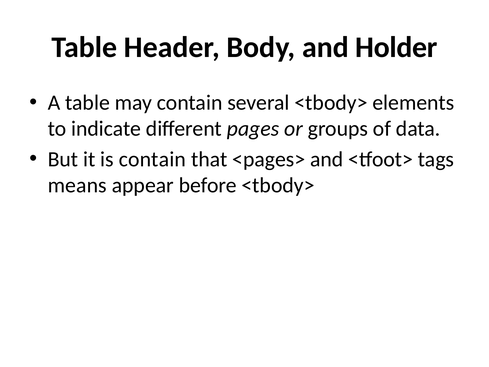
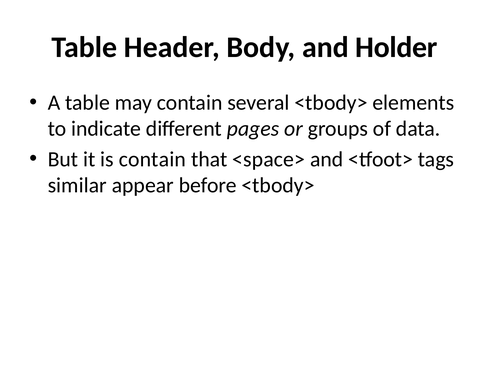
<pages>: <pages> -> <space> (269, 159)
means: means -> similar (77, 185)
